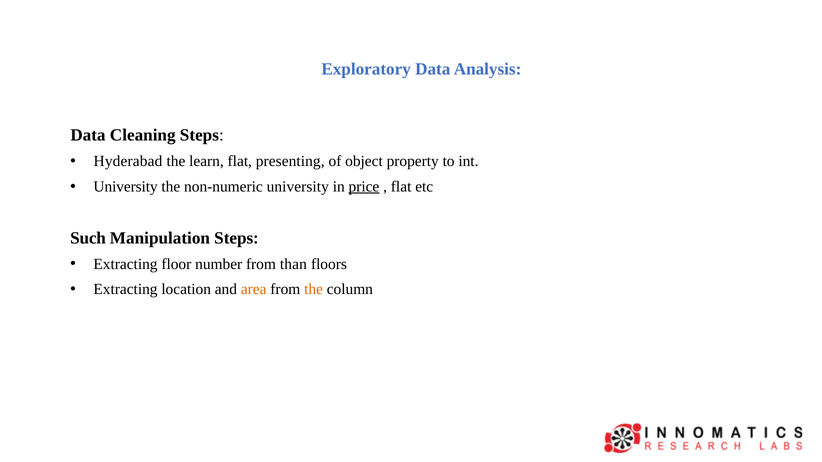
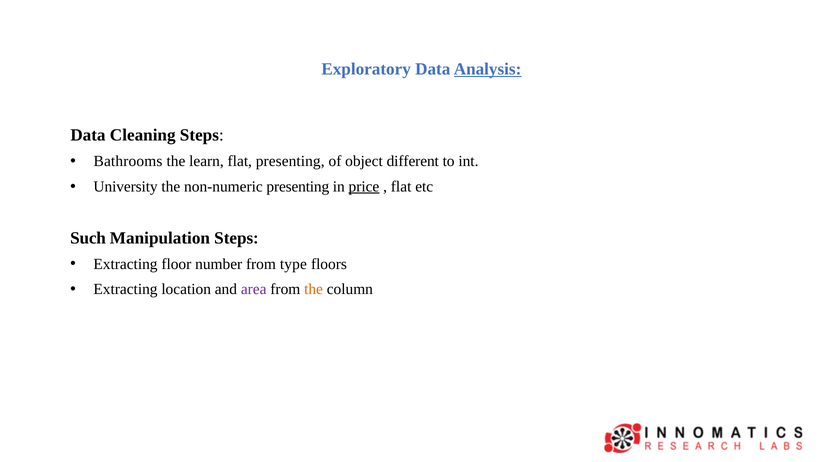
Analysis underline: none -> present (488, 69)
Hyderabad: Hyderabad -> Bathrooms (128, 161)
property: property -> different (413, 161)
non-numeric university: university -> presenting (298, 187)
than: than -> type (293, 264)
area colour: orange -> purple (254, 289)
